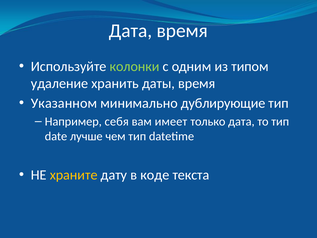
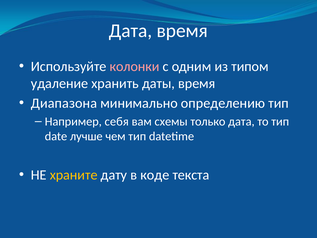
колонки colour: light green -> pink (135, 67)
Указанном: Указанном -> Диапазона (64, 103)
дублирующие: дублирующие -> определению (223, 103)
имеет: имеет -> схемы (171, 121)
